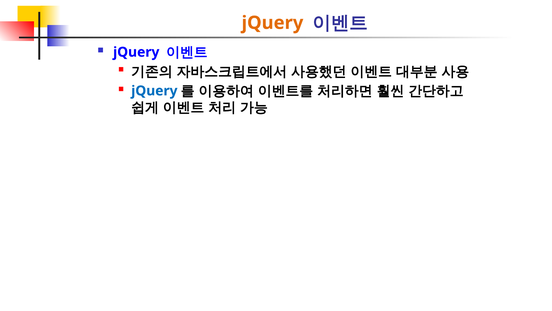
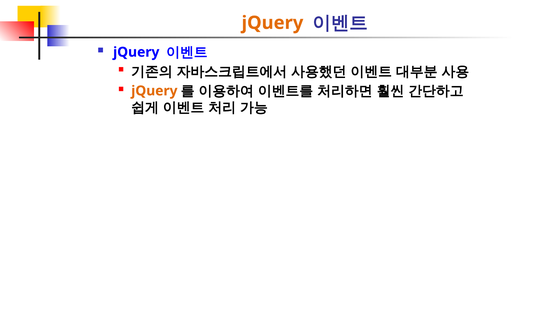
jQuery colour: blue -> orange (154, 91)
